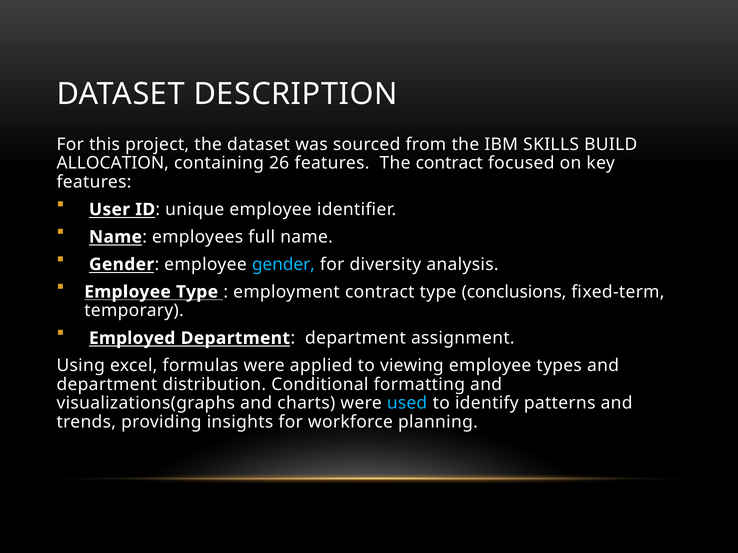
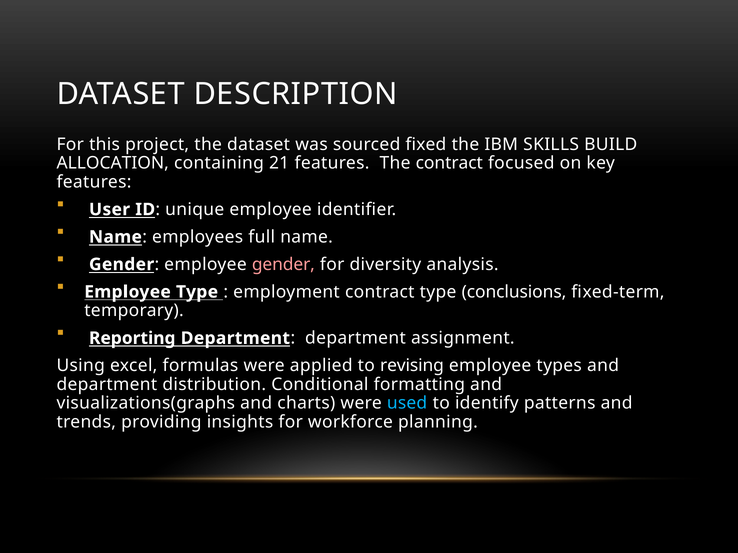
from: from -> fixed (426, 145)
26: 26 -> 21 (279, 163)
gender colour: light blue -> pink (283, 265)
Employed: Employed -> Reporting (132, 338)
viewing: viewing -> revising (412, 366)
